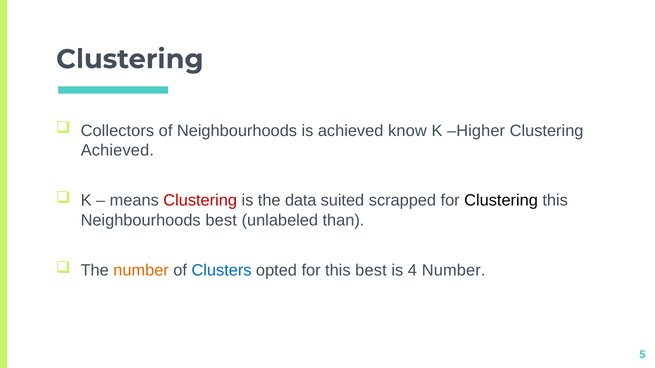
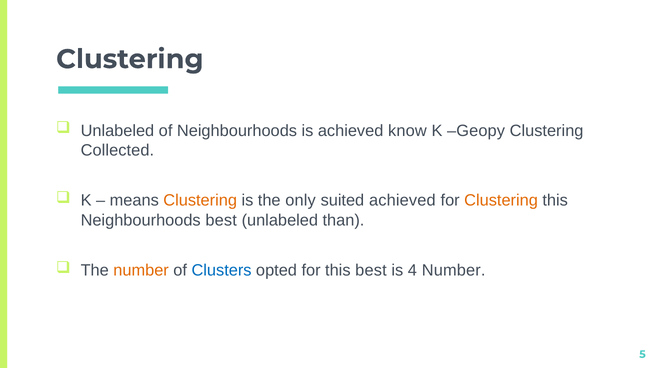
Collectors: Collectors -> Unlabeled (117, 131)
Higher: Higher -> Geopy (476, 131)
Achieved: Achieved -> Collected (117, 151)
Clustering colour: red -> orange (200, 201)
data: data -> only (301, 201)
suited scrapped: scrapped -> achieved (402, 201)
Clustering colour: black -> orange (501, 201)
